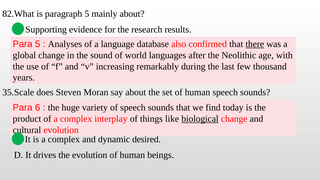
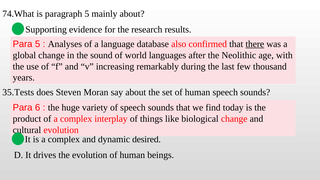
82.What: 82.What -> 74.What (18, 14)
35.Scale: 35.Scale -> 35.Tests (18, 92)
biological underline: present -> none (200, 119)
